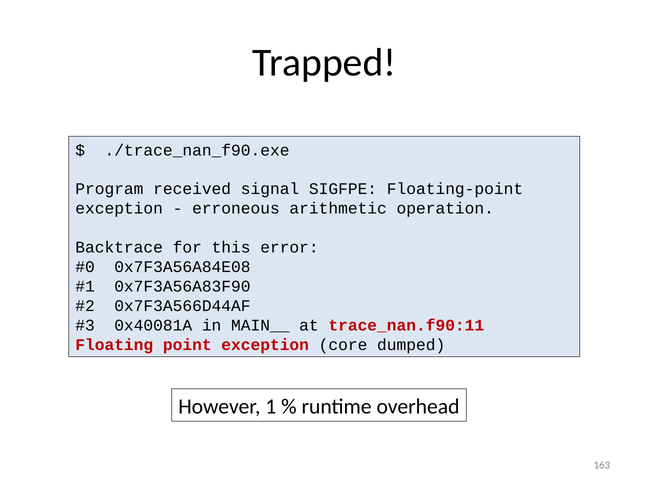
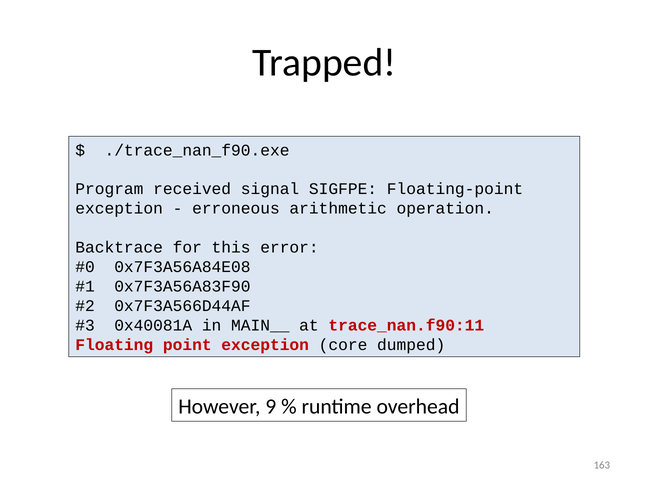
1: 1 -> 9 (271, 406)
